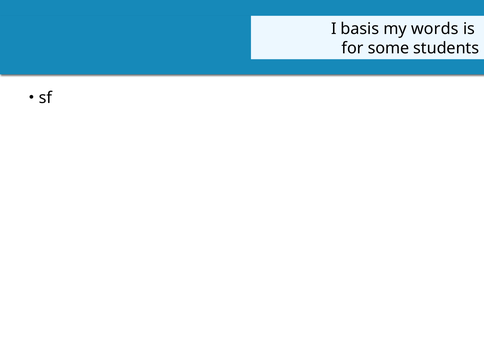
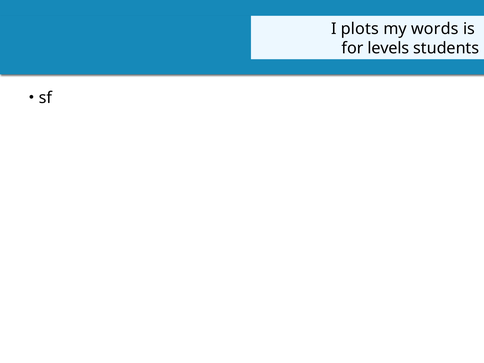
basis: basis -> plots (360, 29)
some: some -> levels (388, 48)
